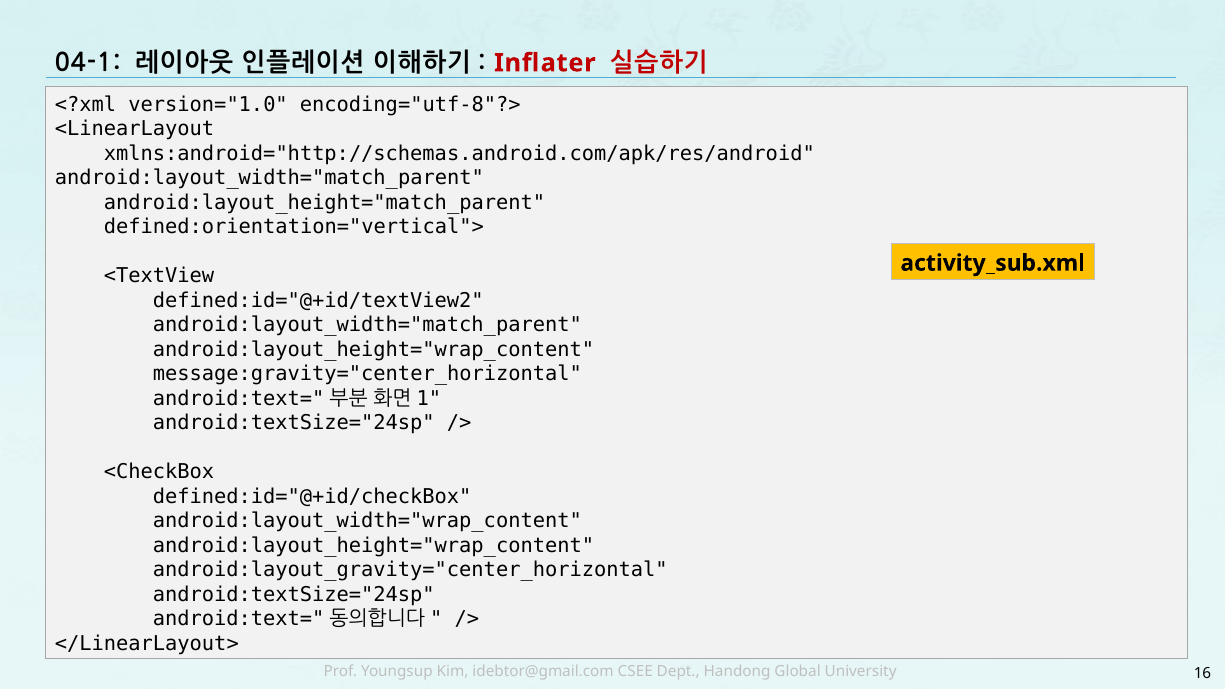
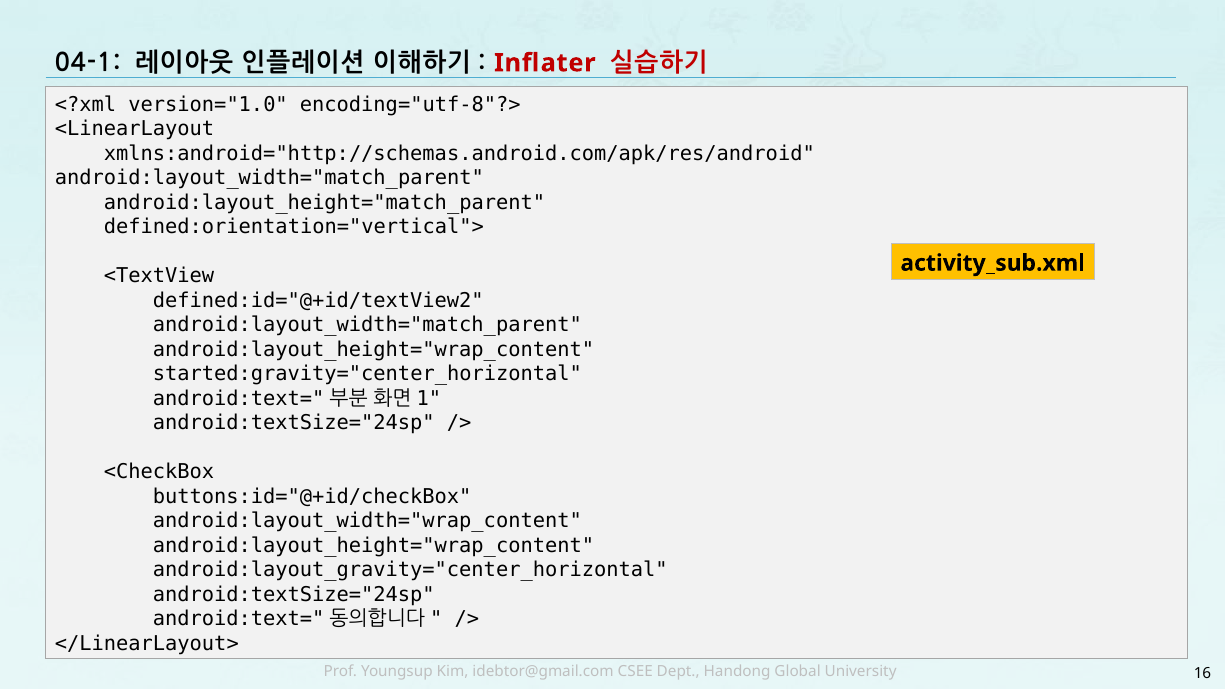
message:gravity="center_horizontal: message:gravity="center_horizontal -> started:gravity="center_horizontal (367, 374)
defined:id="@+id/checkBox: defined:id="@+id/checkBox -> buttons:id="@+id/checkBox (312, 496)
